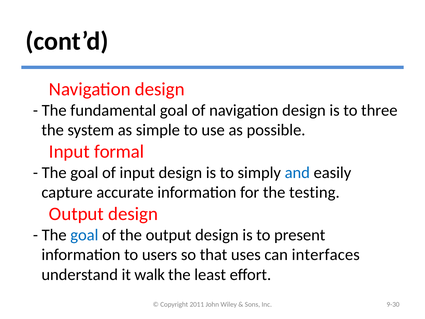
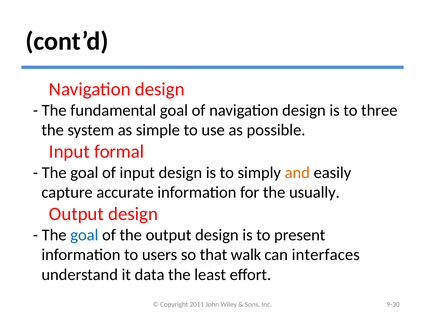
and colour: blue -> orange (297, 173)
testing: testing -> usually (314, 192)
uses: uses -> walk (246, 255)
walk: walk -> data (150, 274)
